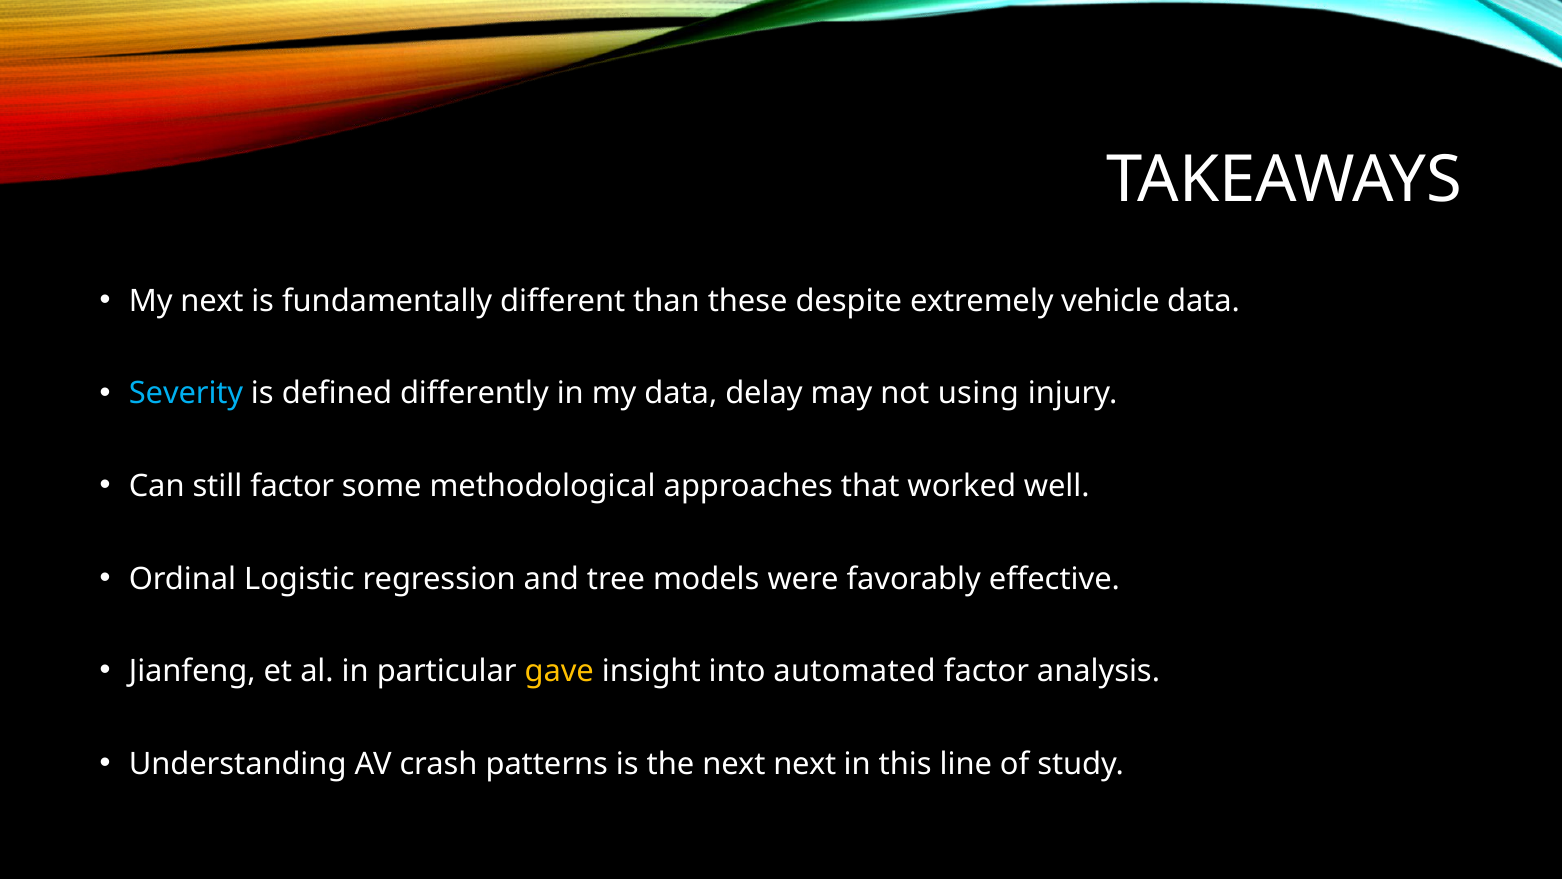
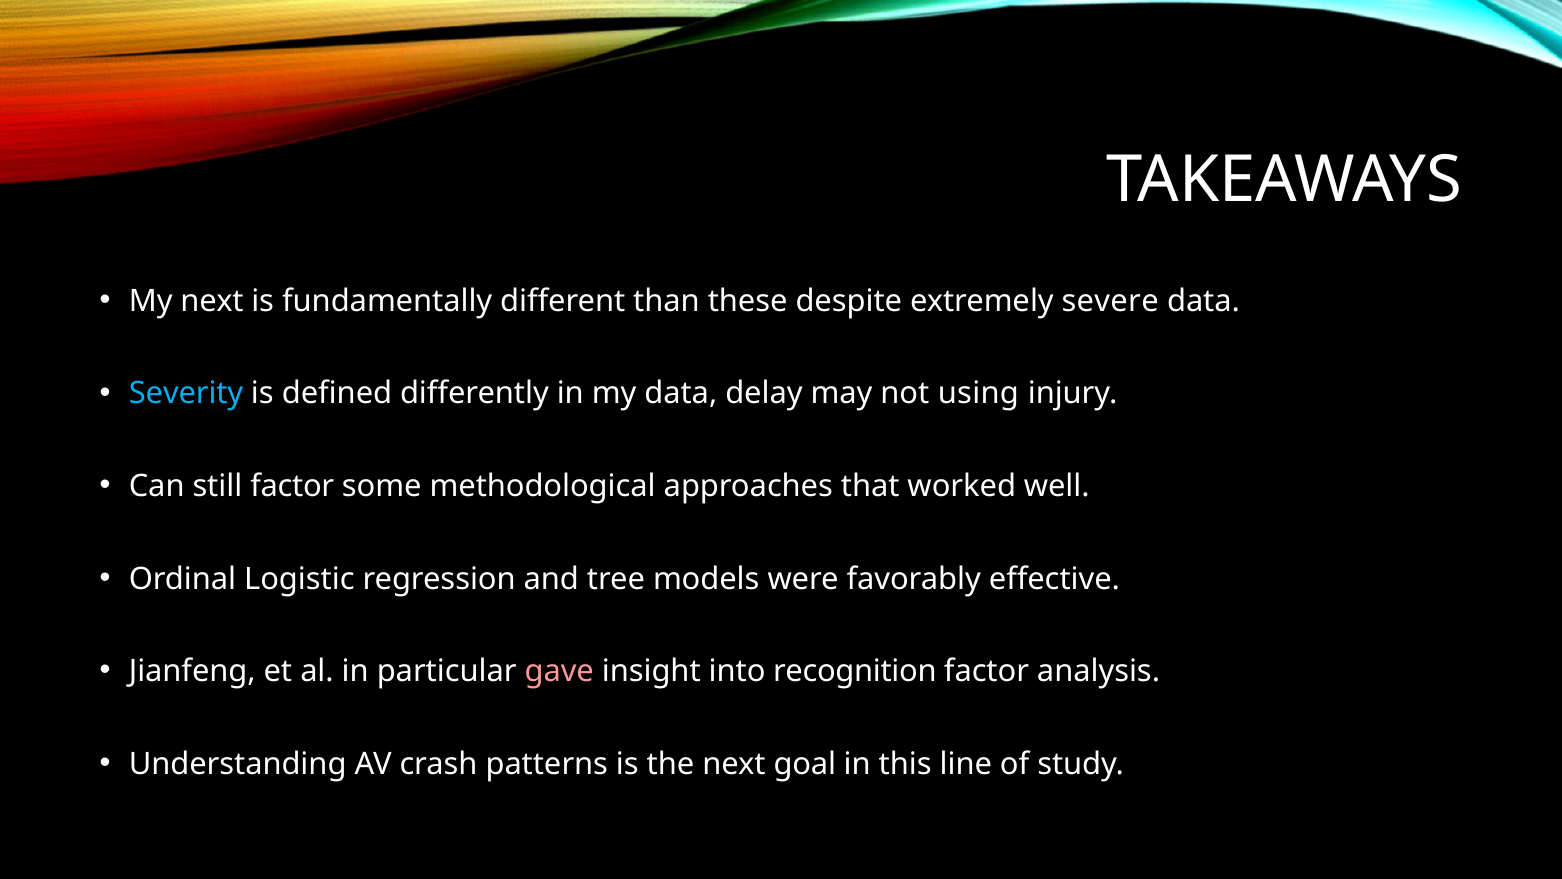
vehicle: vehicle -> severe (1110, 301)
gave colour: yellow -> pink (559, 671)
automated: automated -> recognition (855, 671)
next next: next -> goal (805, 764)
